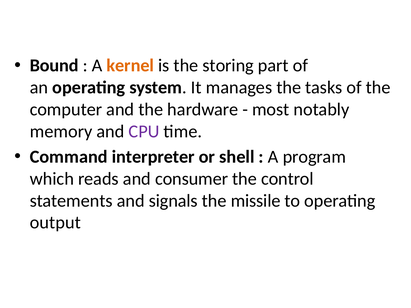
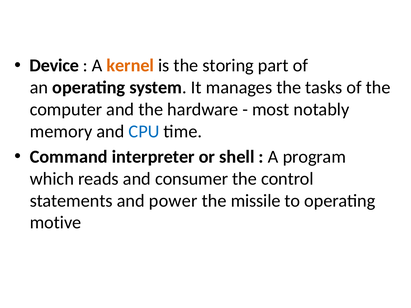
Bound: Bound -> Device (54, 66)
CPU colour: purple -> blue (144, 131)
signals: signals -> power (173, 201)
output: output -> motive (56, 223)
